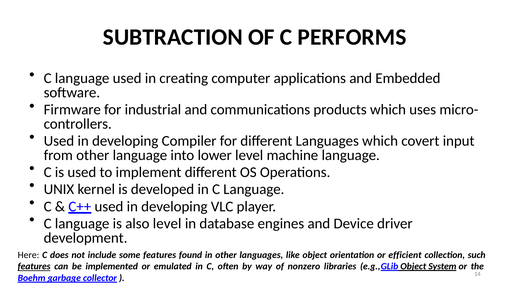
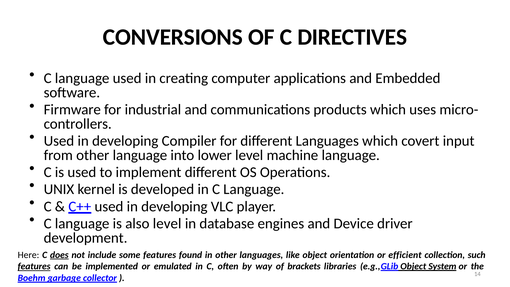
SUBTRACTION: SUBTRACTION -> CONVERSIONS (173, 37)
PERFORMS: PERFORMS -> DIRECTIVES (352, 37)
does underline: none -> present (59, 255)
nonzero: nonzero -> brackets (304, 266)
